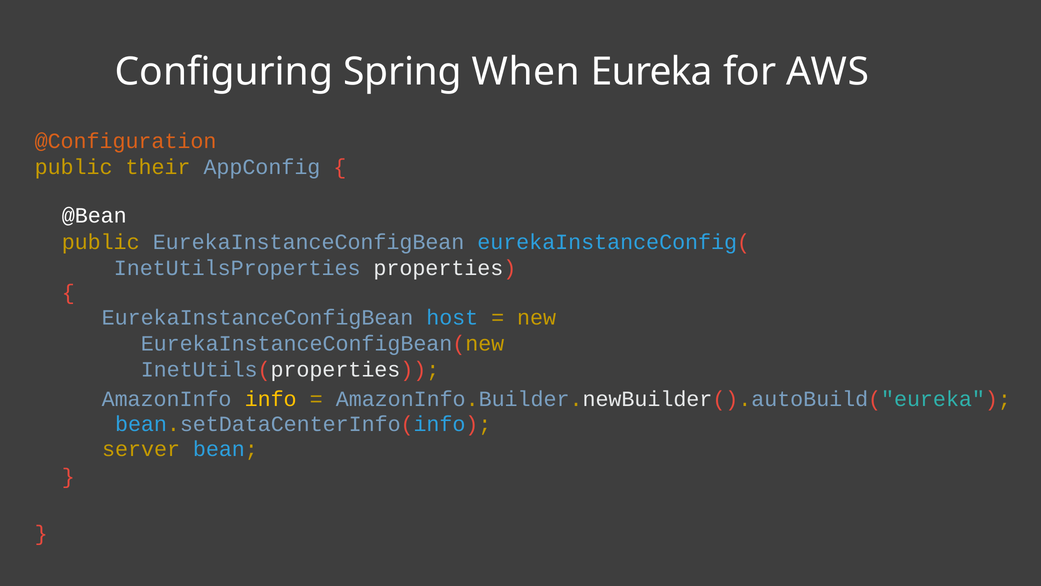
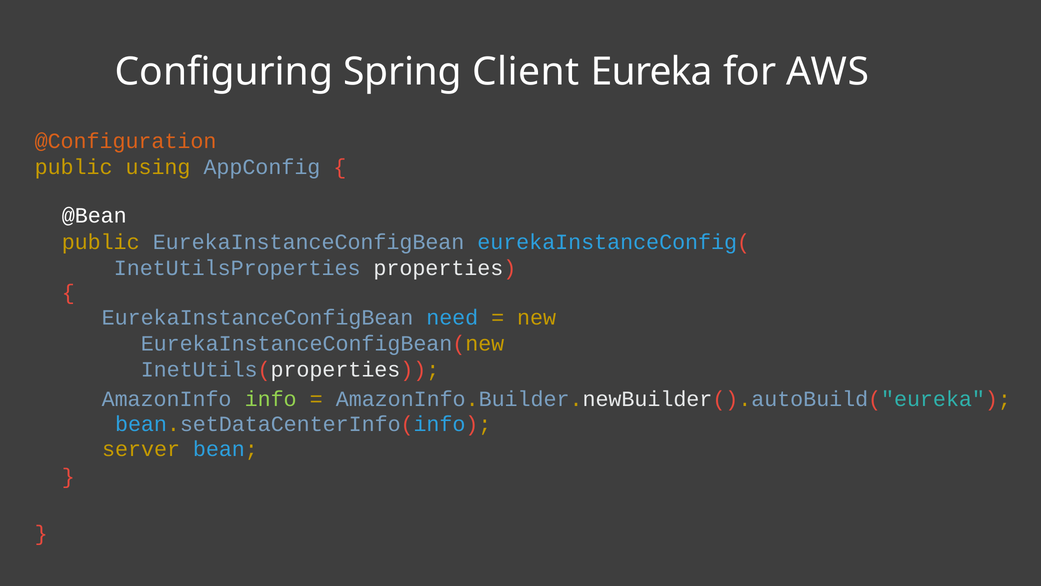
When: When -> Client (526, 72)
their: their -> using (158, 167)
host: host -> need (452, 317)
info colour: yellow -> light green (271, 399)
